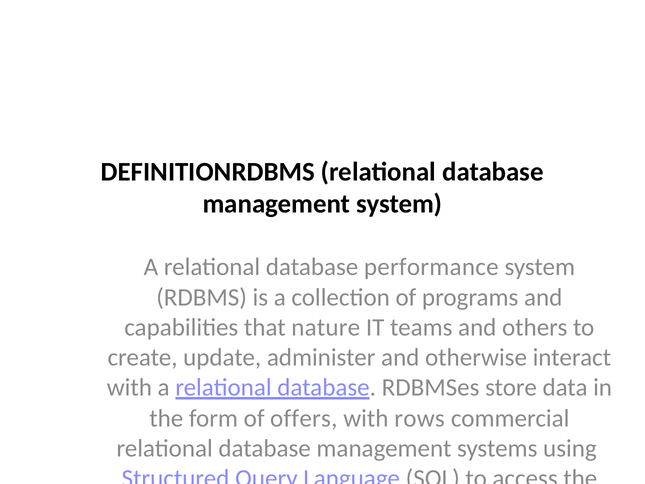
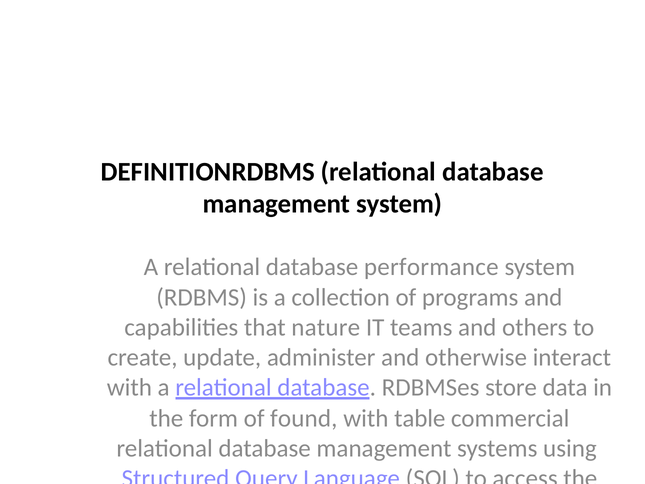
of offers: offers -> found (304, 418)
with rows: rows -> table (420, 418)
